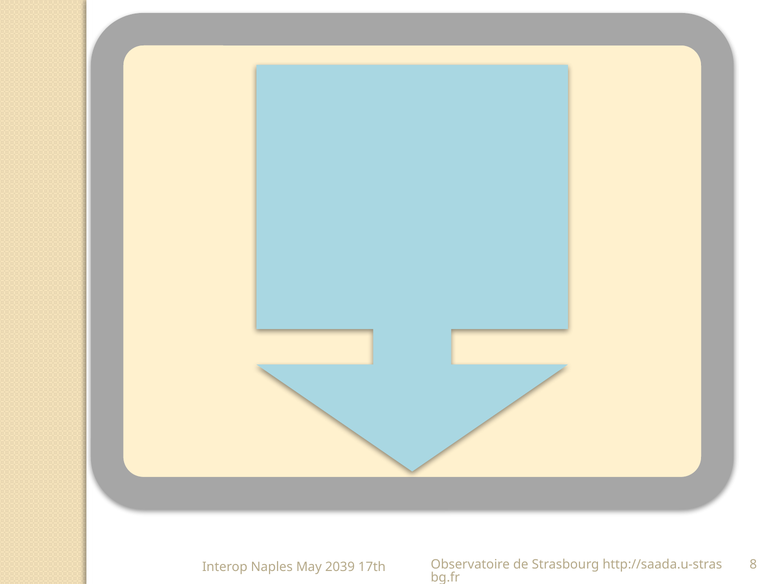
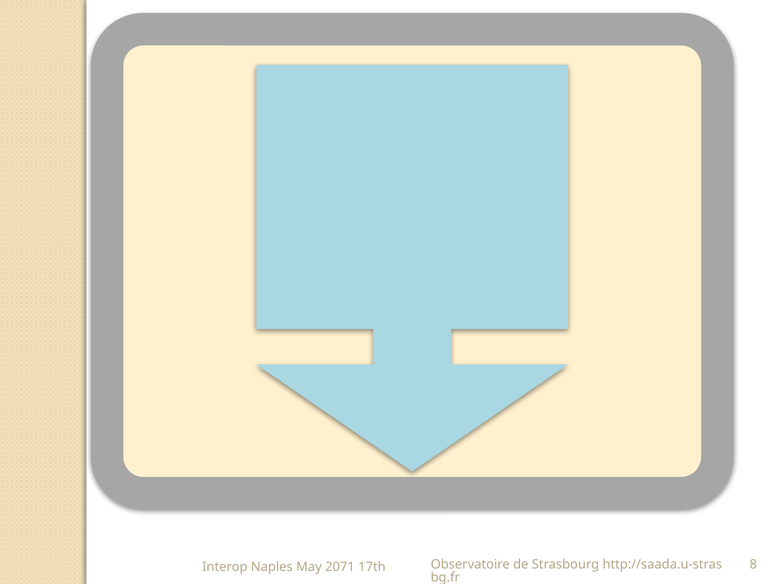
2039: 2039 -> 2071 (340, 567)
